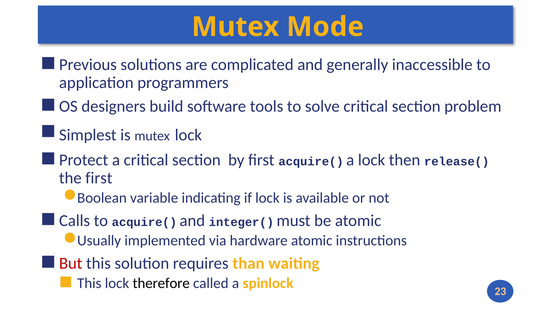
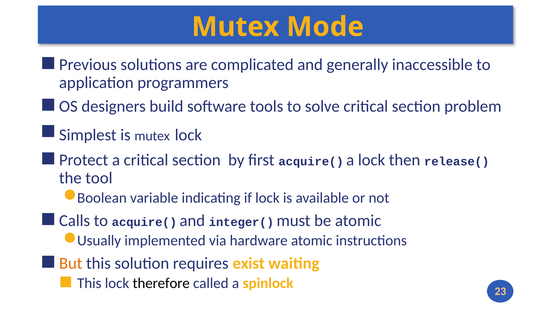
the first: first -> tool (99, 178)
But colour: red -> orange (71, 263)
than: than -> exist (249, 263)
